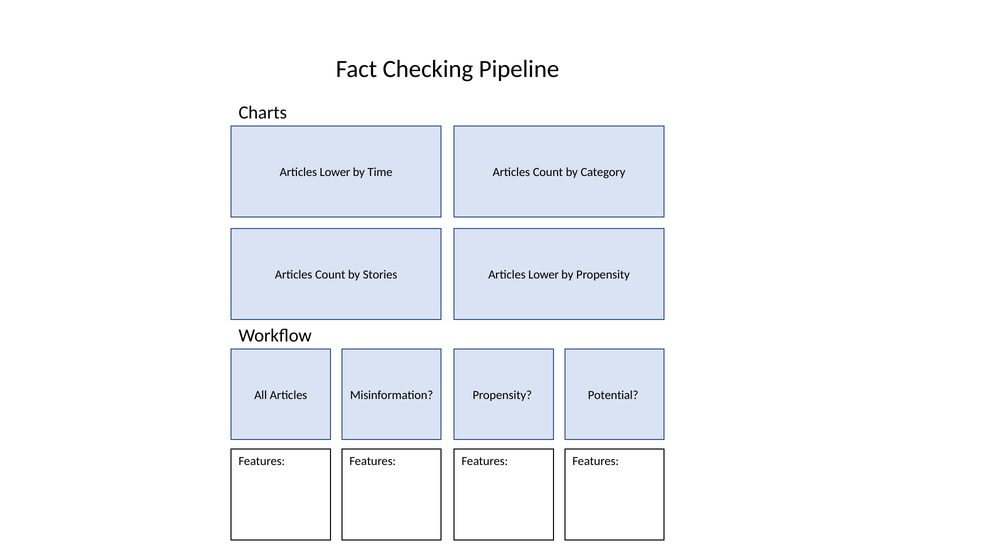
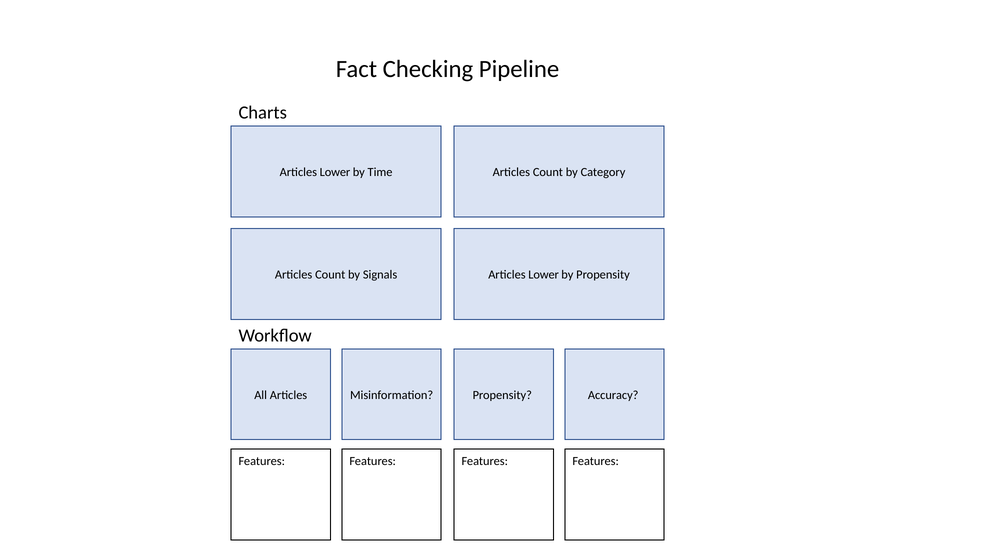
Stories: Stories -> Signals (380, 275)
Potential: Potential -> Accuracy (613, 395)
